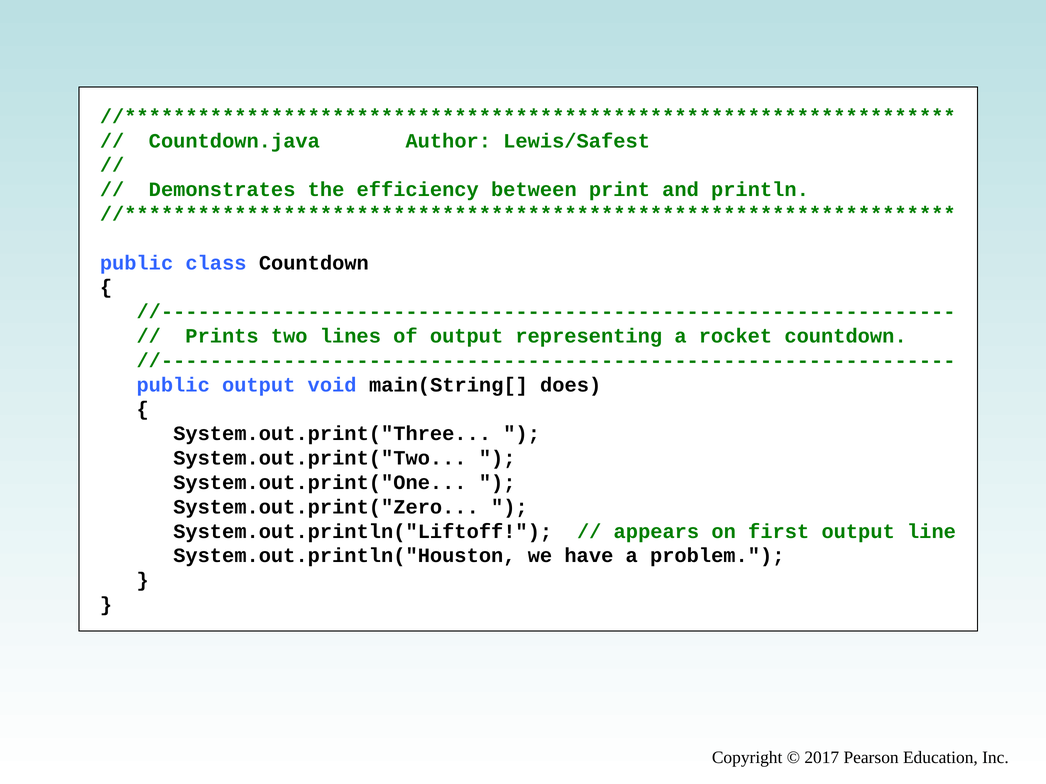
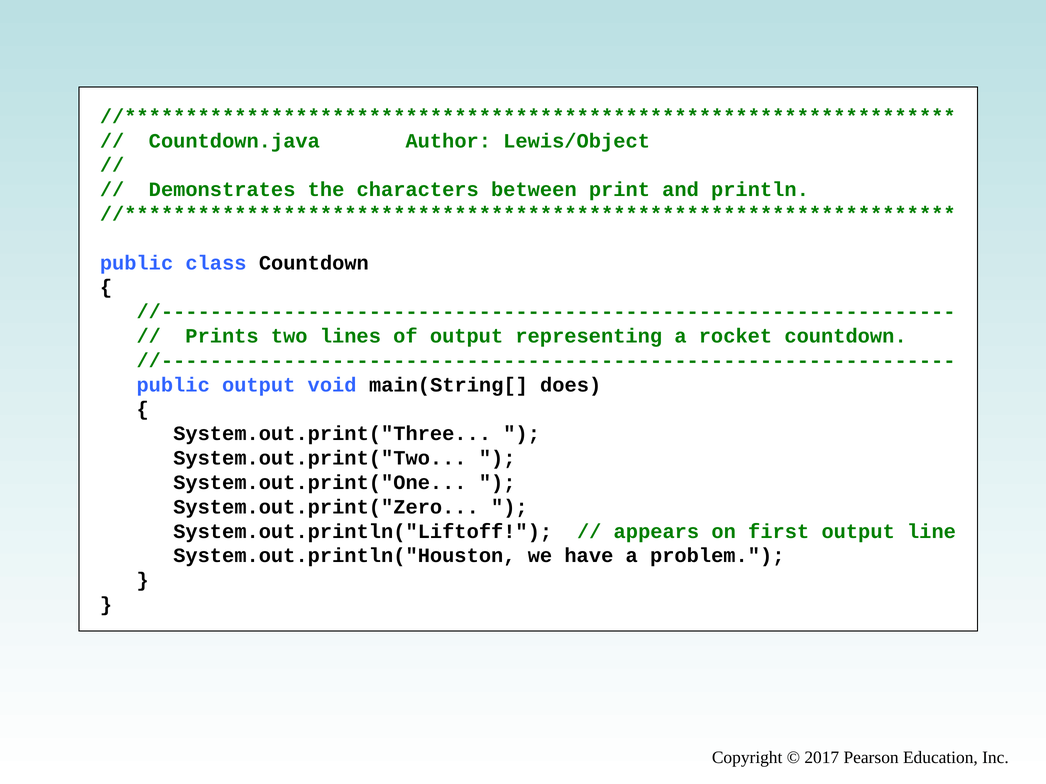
Lewis/Safest: Lewis/Safest -> Lewis/Object (577, 141)
efficiency: efficiency -> characters (418, 190)
